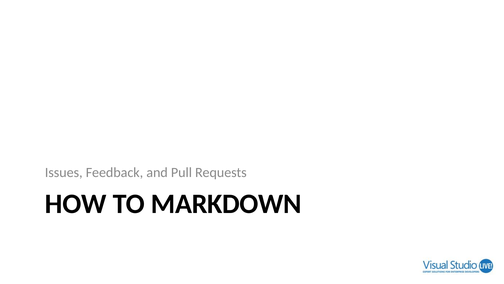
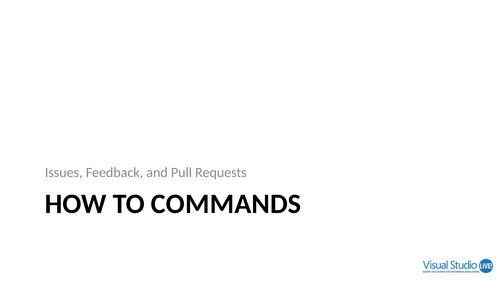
MARKDOWN: MARKDOWN -> COMMANDS (226, 203)
